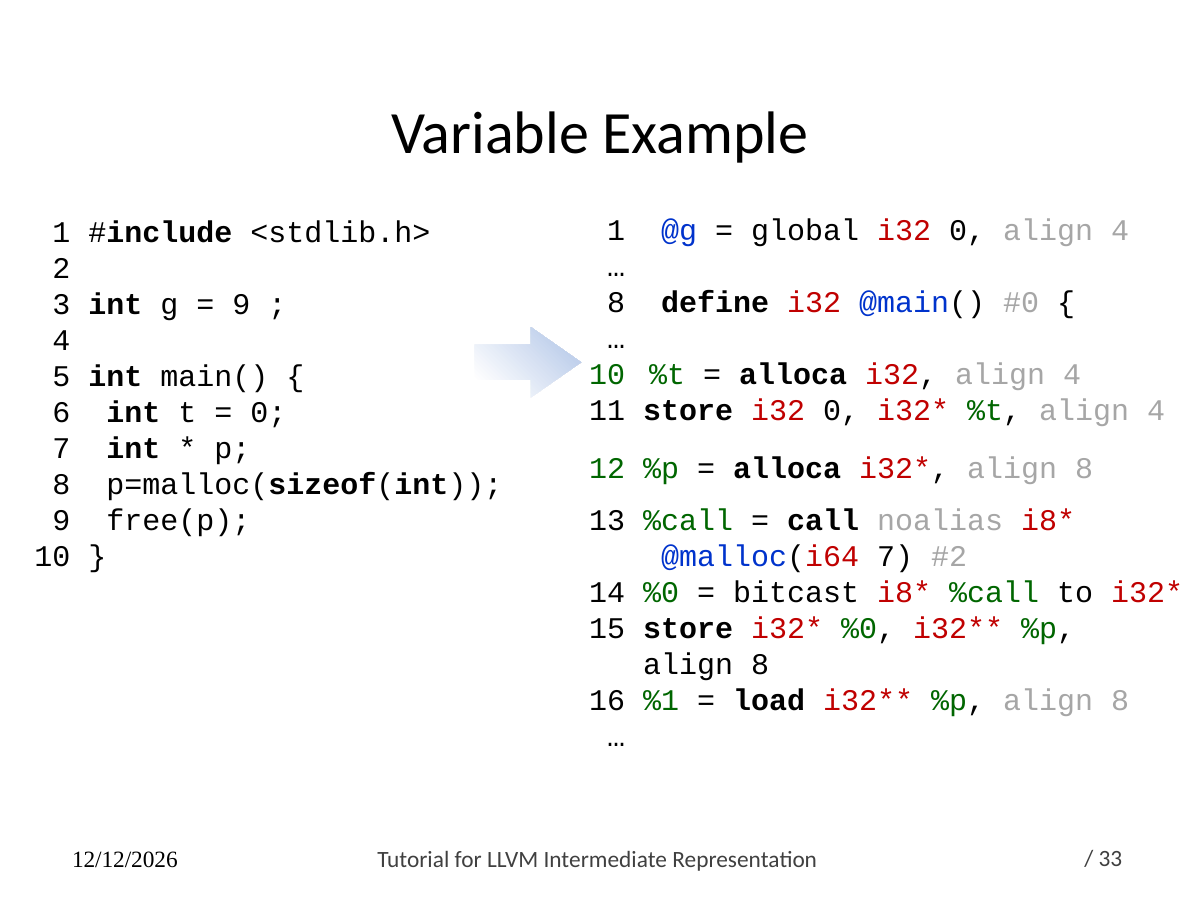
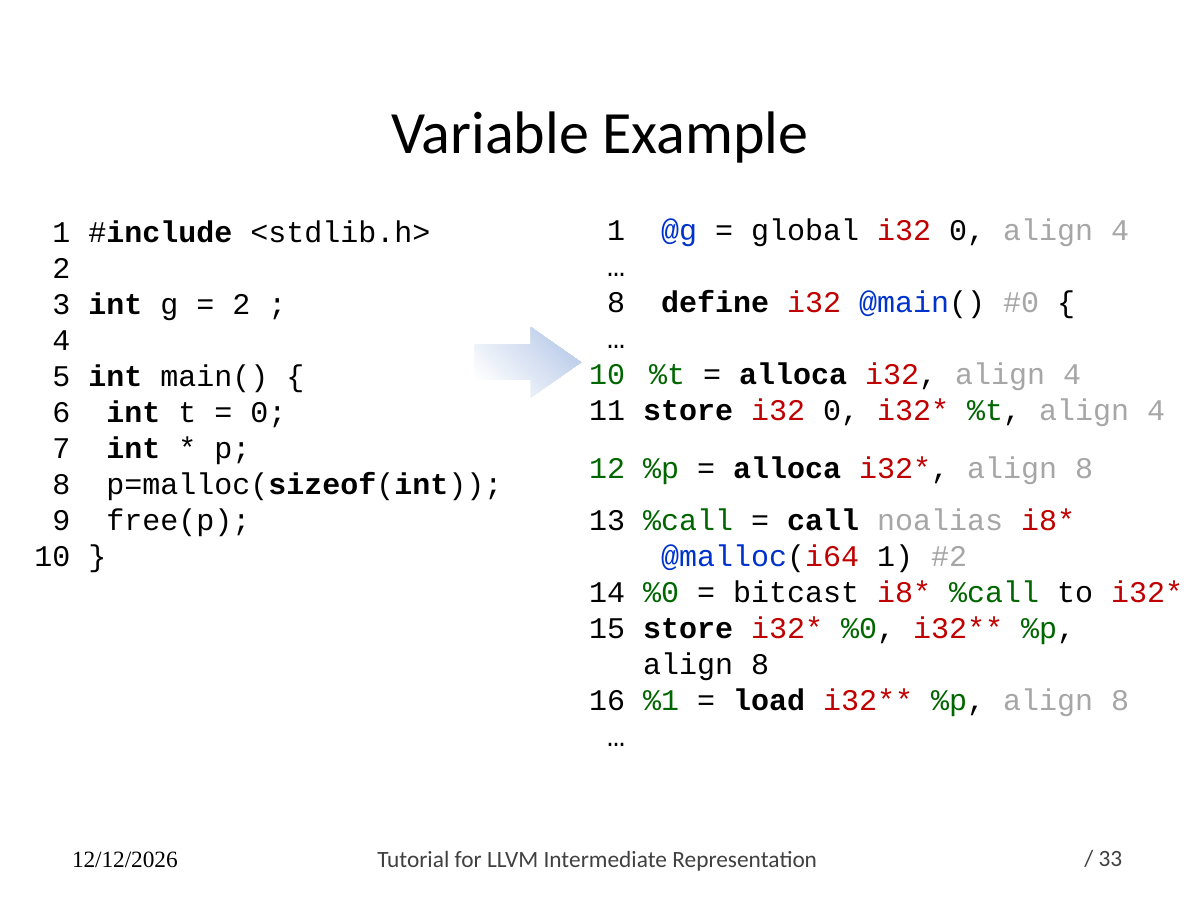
9: 9 -> 2 (241, 305)
@malloc(i64 7: 7 -> 1 (895, 556)
